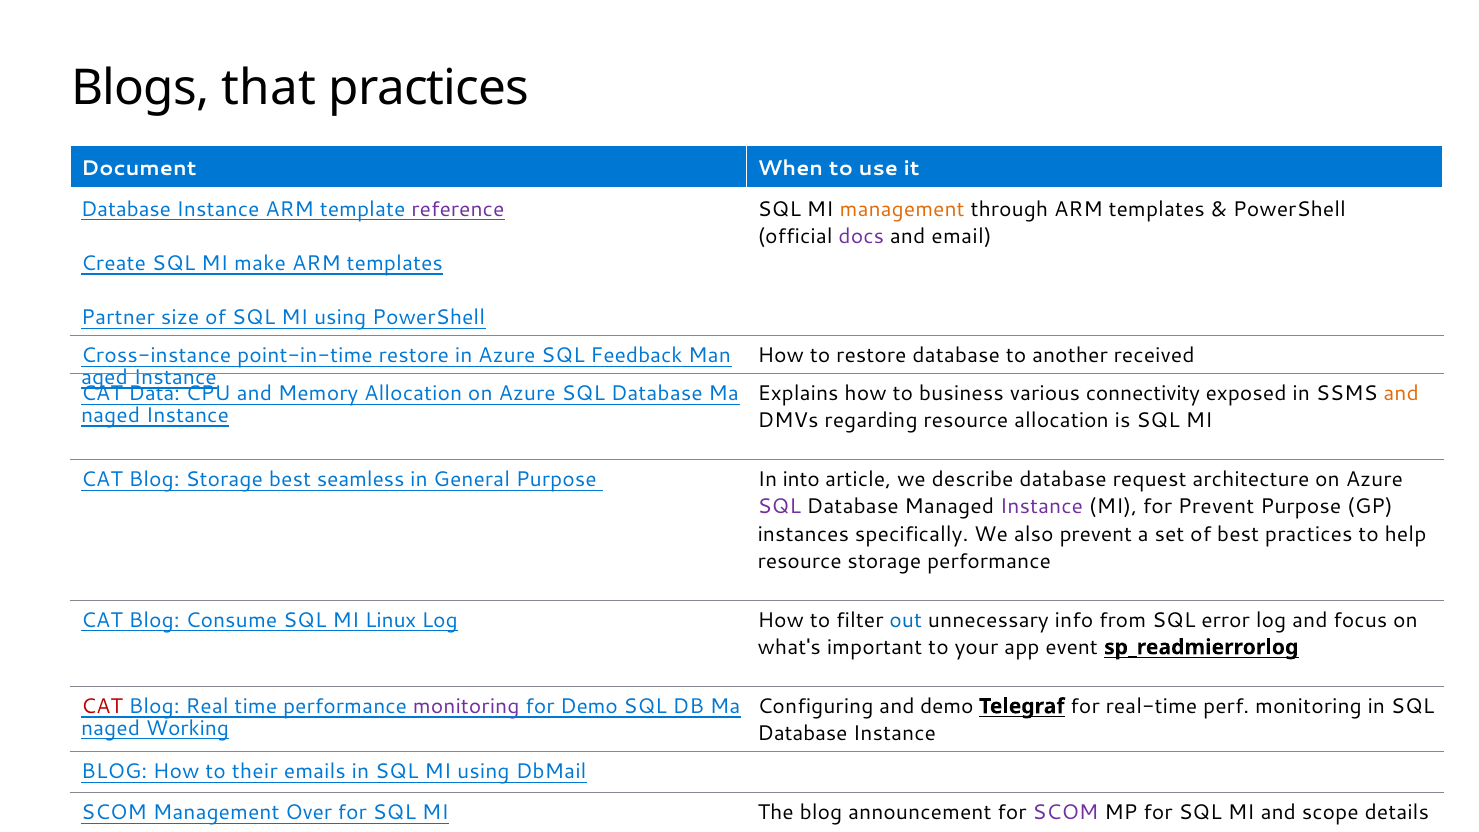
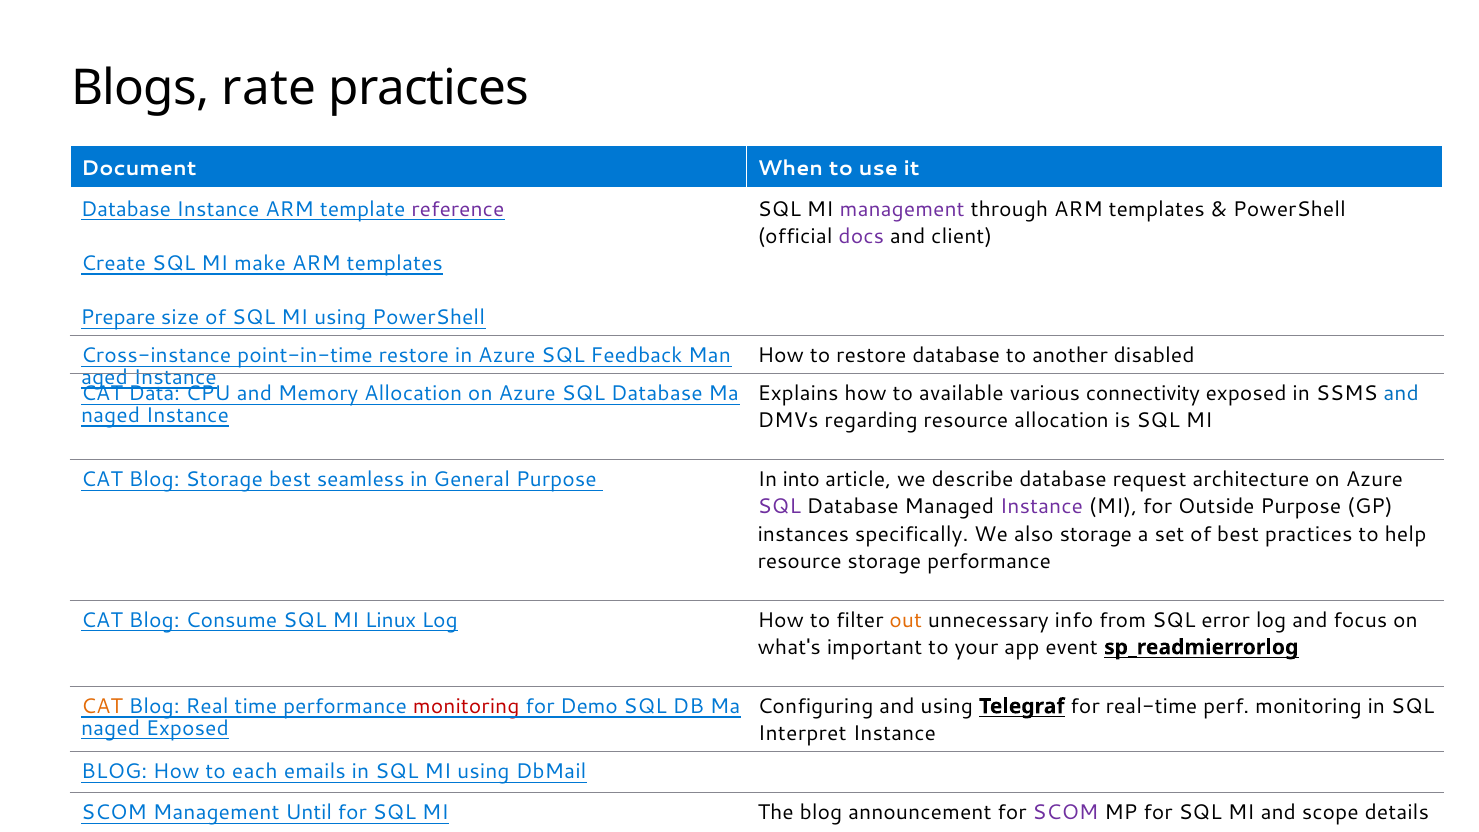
that: that -> rate (269, 88)
management colour: orange -> purple (902, 209)
email: email -> client (962, 236)
Partner: Partner -> Prepare (118, 318)
received: received -> disabled (1154, 356)
business: business -> available (961, 394)
and colour: orange -> blue (1401, 394)
for Prevent: Prevent -> Outside (1216, 507)
also prevent: prevent -> storage (1096, 534)
out colour: blue -> orange (906, 620)
CAT colour: red -> orange (102, 706)
monitoring colour: purple -> red (466, 706)
and demo: demo -> using (947, 706)
Working: Working -> Exposed (187, 728)
Database: Database -> Interpret (802, 733)
their: their -> each (255, 771)
Over: Over -> Until (309, 812)
